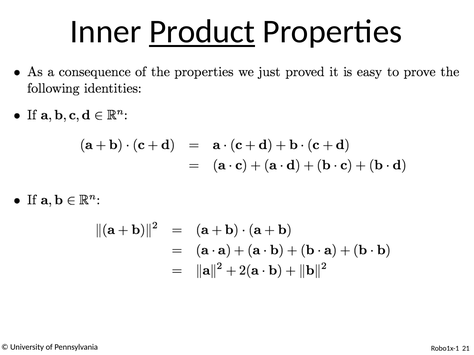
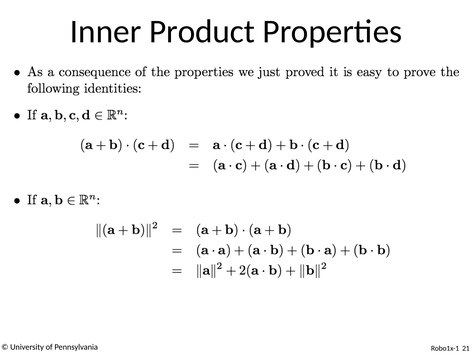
Product underline: present -> none (202, 32)
